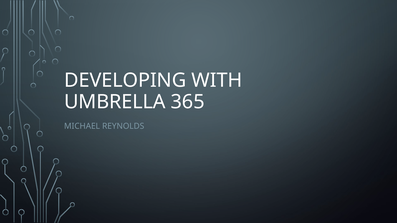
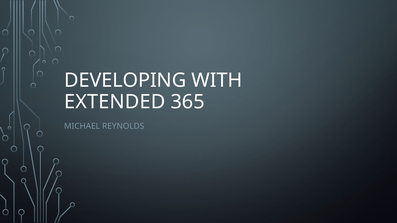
UMBRELLA: UMBRELLA -> EXTENDED (115, 102)
